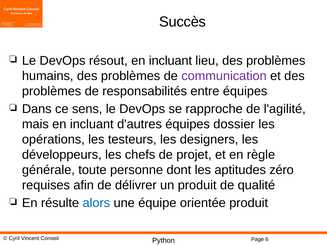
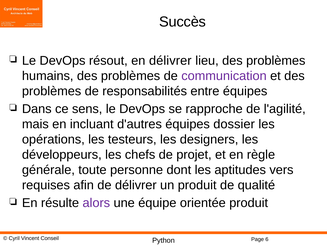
résout en incluant: incluant -> délivrer (170, 61)
zéro: zéro -> vers (281, 170)
alors colour: blue -> purple (96, 203)
